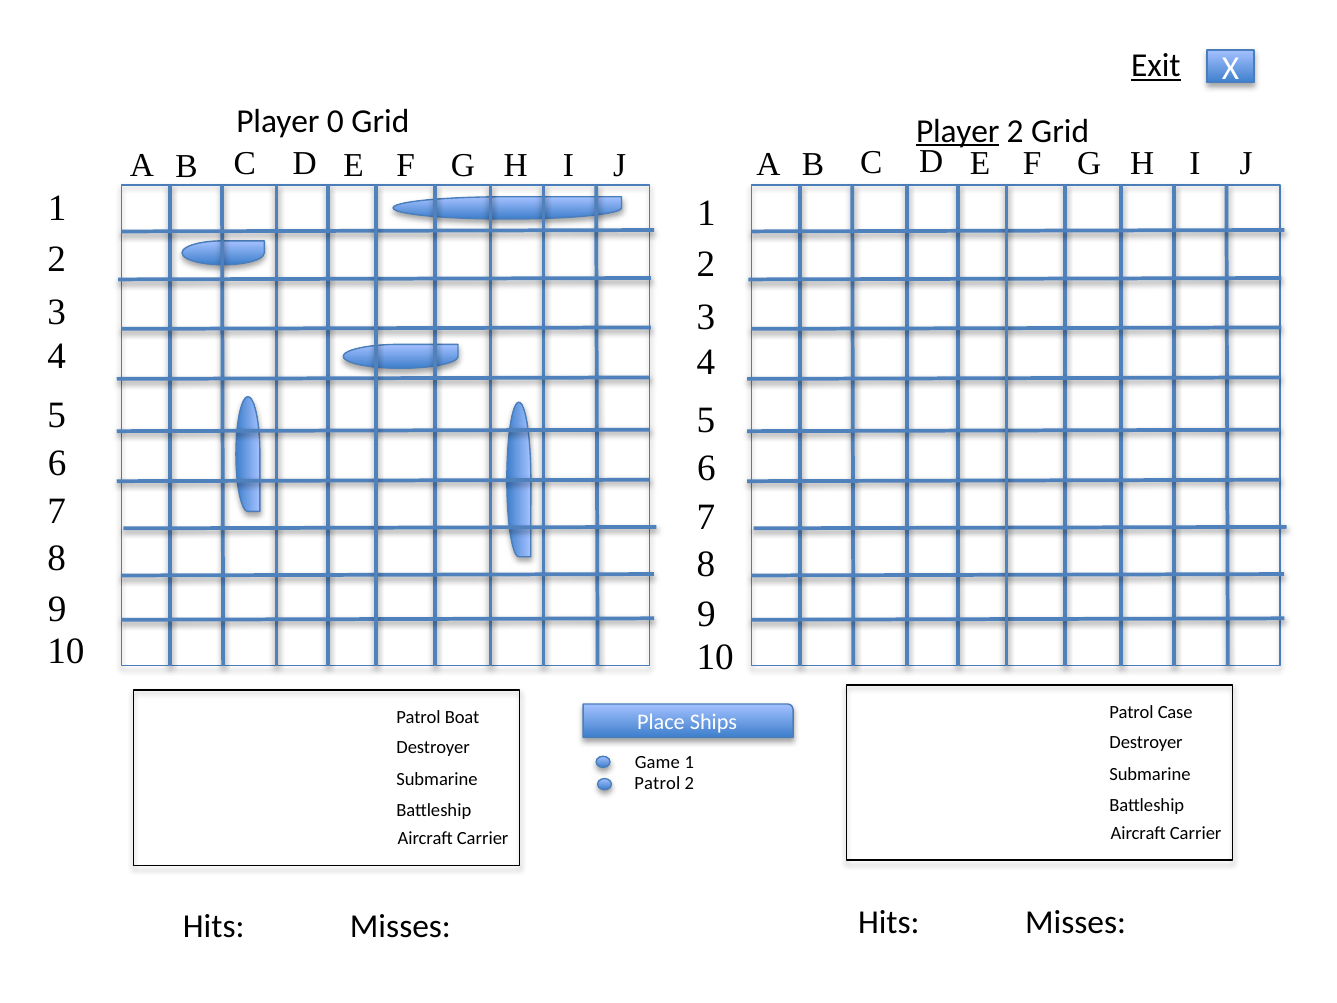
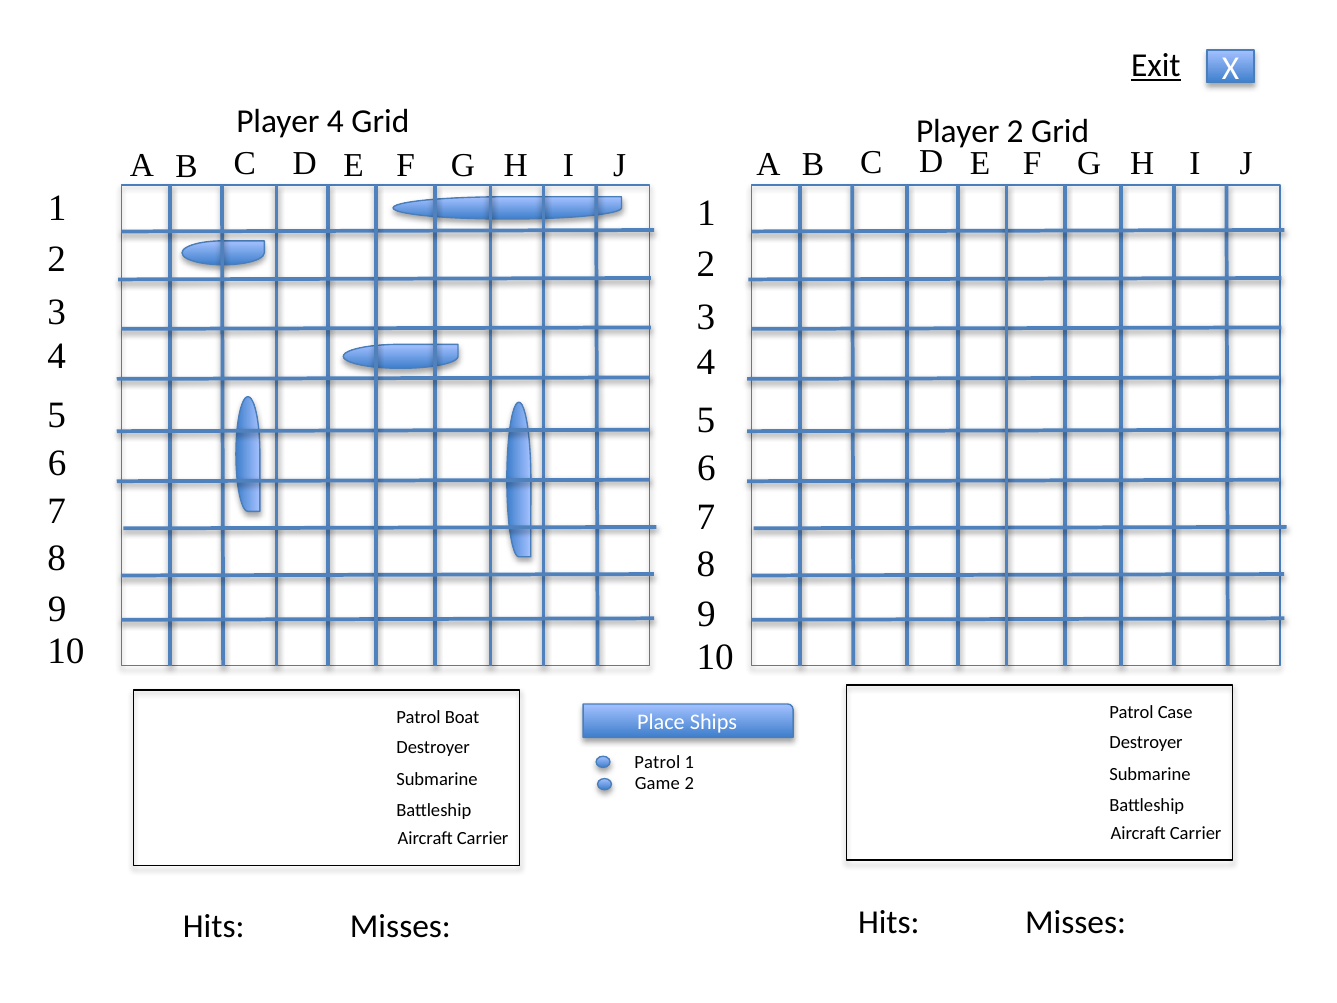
Player 0: 0 -> 4 (335, 121)
Player underline: present -> none (958, 131)
Game: Game -> Patrol (657, 762)
Patrol: Patrol -> Game (657, 784)
